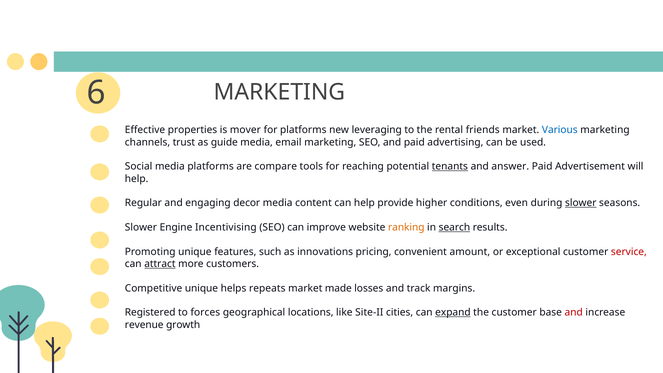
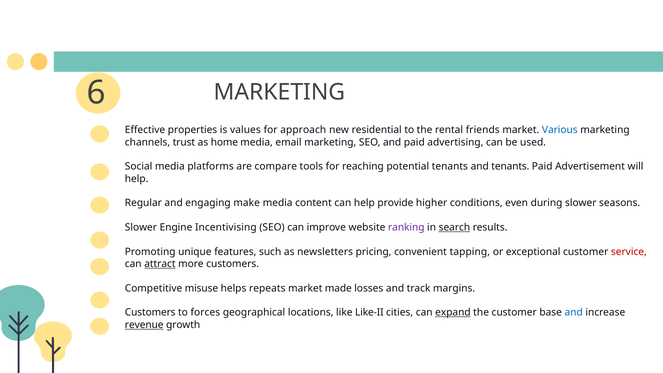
mover: mover -> values (245, 130)
for platforms: platforms -> approach (303, 130)
leveraging: leveraging -> residential (377, 130)
guide: guide -> home (224, 142)
tenants underline: present -> none (450, 167)
and answer: answer -> tenants (510, 167)
decor: decor -> make (247, 203)
slower underline: present -> none (581, 203)
ranking colour: orange -> purple (406, 227)
innovations: innovations -> newsletters (325, 252)
amount: amount -> tapping (470, 252)
Competitive unique: unique -> misuse (201, 288)
Registered: Registered -> Customers (150, 312)
Site-II: Site-II -> Like-II (369, 312)
and colour: red -> blue (574, 312)
revenue underline: none -> present (144, 325)
